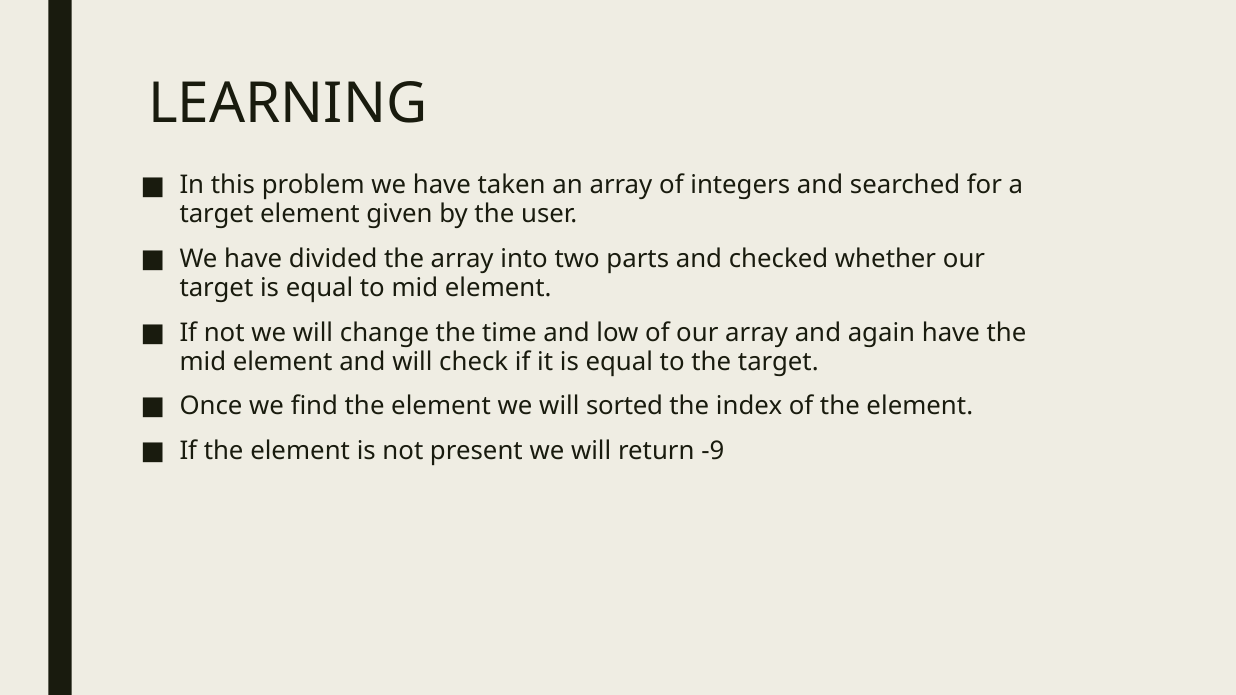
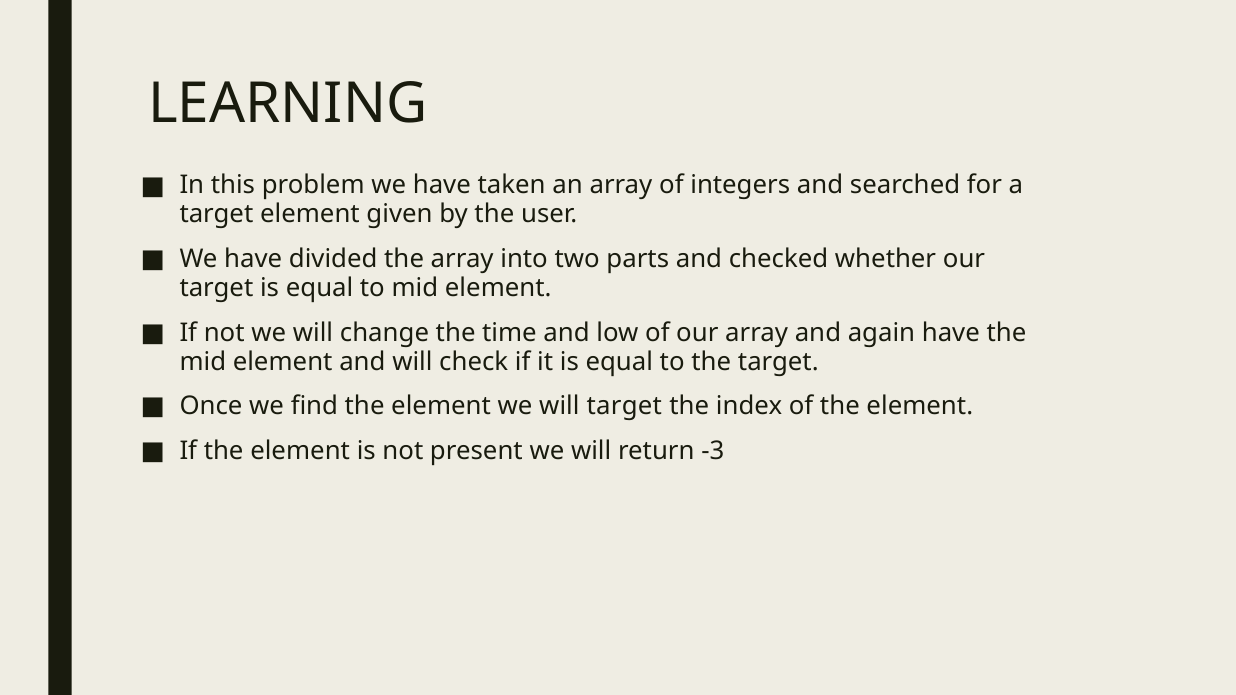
will sorted: sorted -> target (624, 406)
-9: -9 -> -3 (713, 451)
